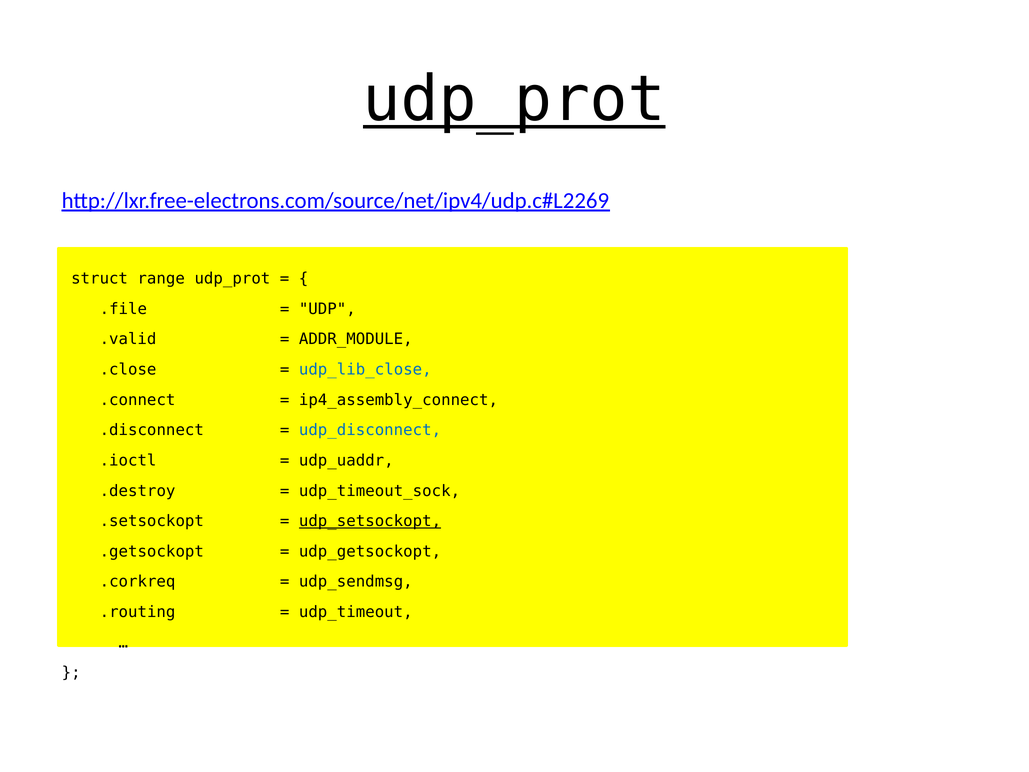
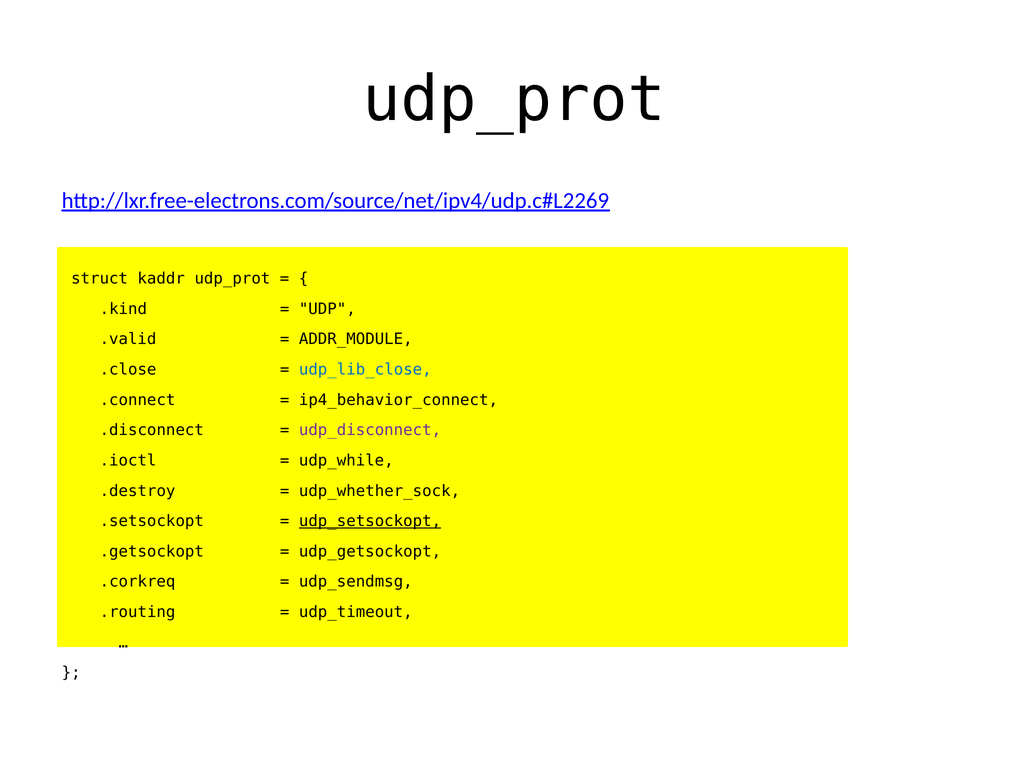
udp_prot underline: present -> none (514, 100)
range: range -> kaddr (161, 279)
.file: .file -> .kind (123, 309)
ip4_assembly_connect: ip4_assembly_connect -> ip4_behavior_connect (398, 400)
udp_disconnect colour: blue -> purple (370, 430)
udp_uaddr: udp_uaddr -> udp_while (346, 460)
udp_timeout_sock: udp_timeout_sock -> udp_whether_sock (380, 491)
